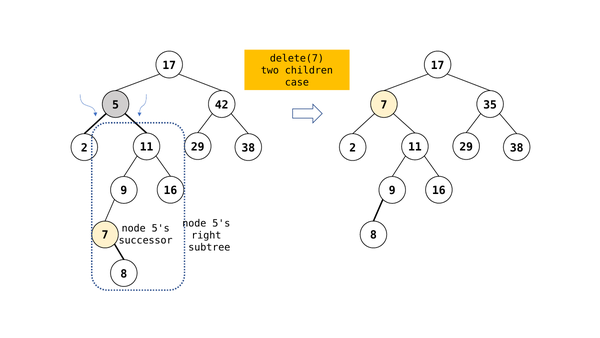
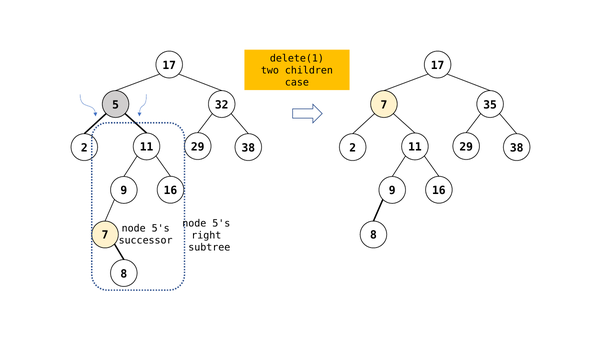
delete(7: delete(7 -> delete(1 (297, 58)
42: 42 -> 32 (222, 105)
